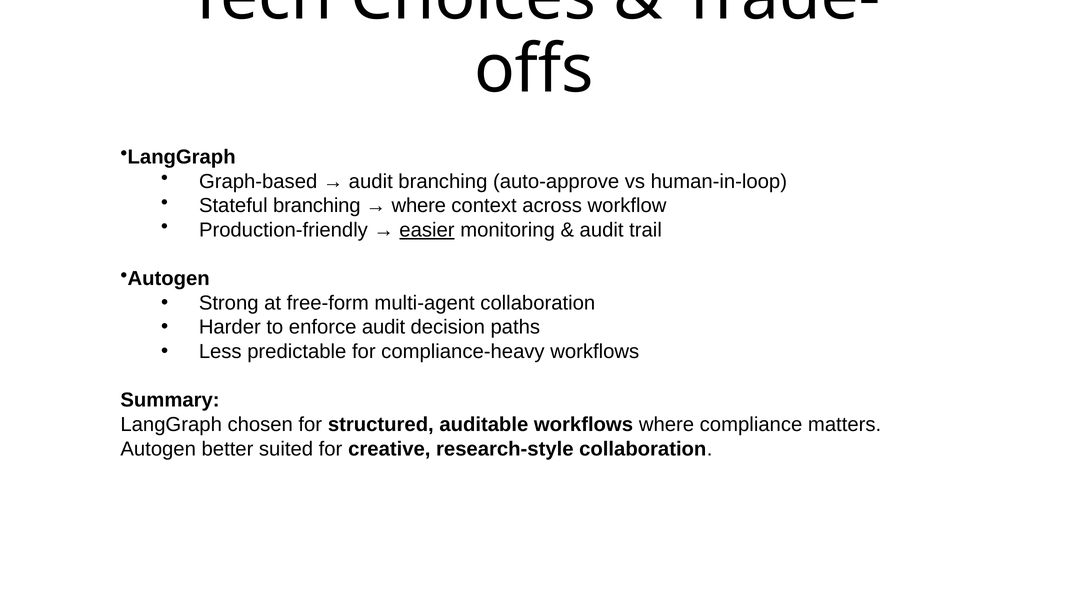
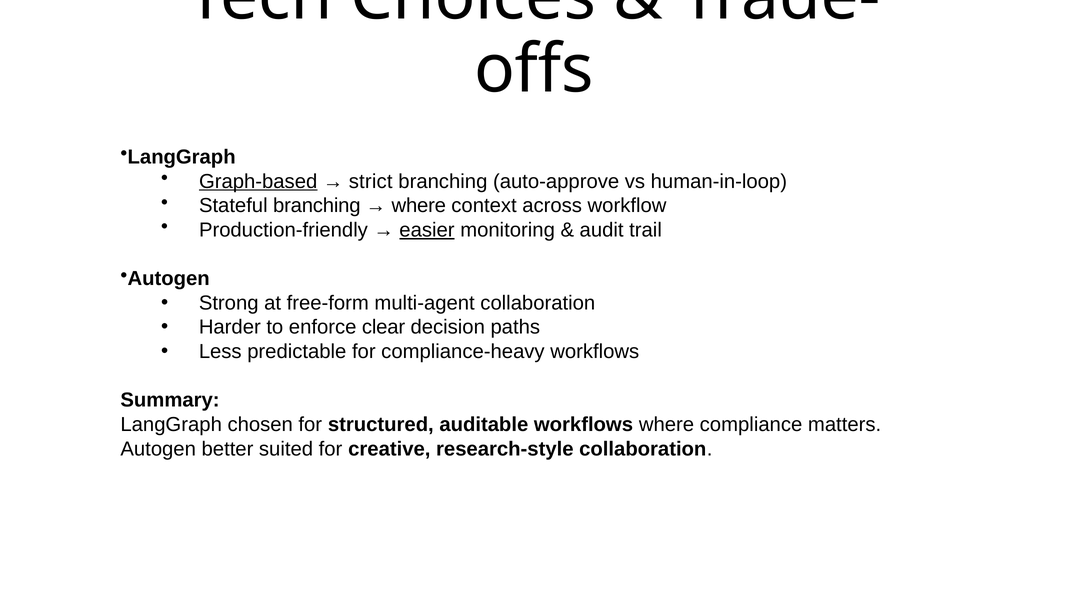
Graph-based underline: none -> present (258, 182)
audit: audit -> strict (371, 182)
enforce audit: audit -> clear (384, 328)
